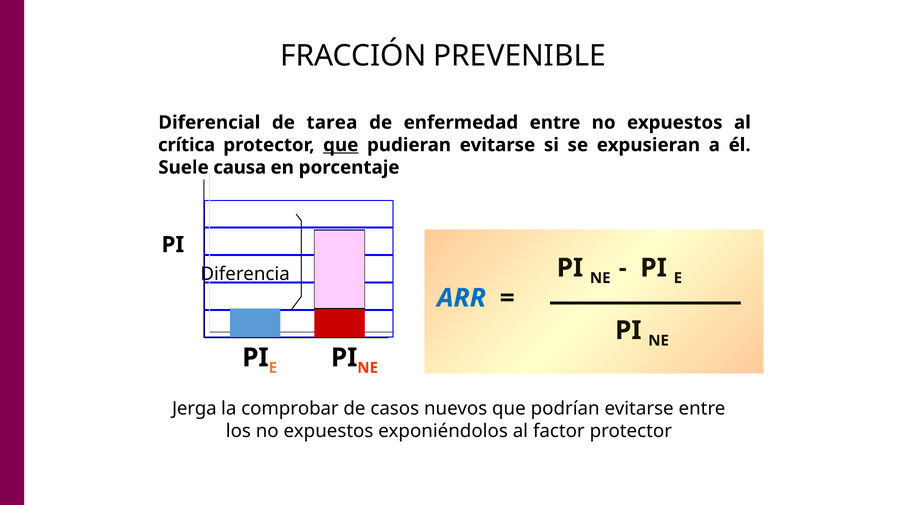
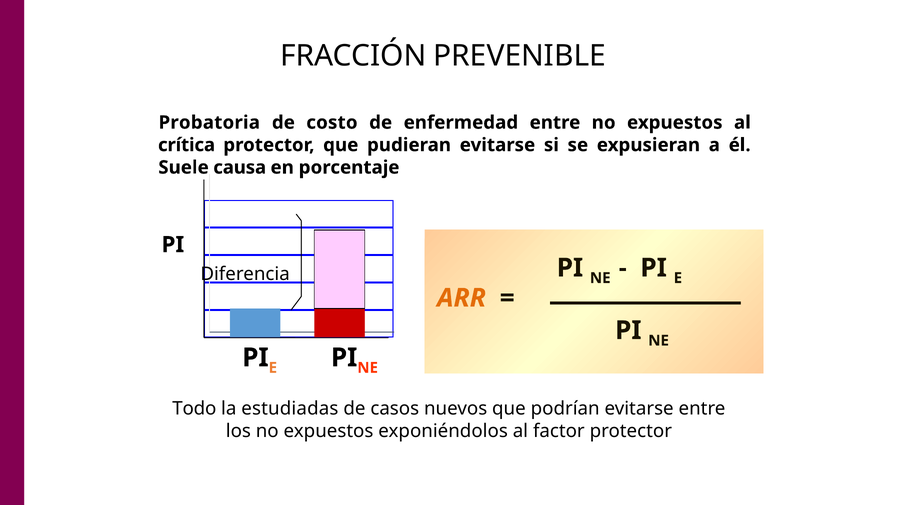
Diferencial: Diferencial -> Probatoria (209, 123)
tarea: tarea -> costo (332, 123)
que underline: present -> none (341, 145)
ARR colour: blue -> orange (461, 298)
Jerga: Jerga -> Todo (194, 409)
comprobar: comprobar -> estudiadas (290, 409)
